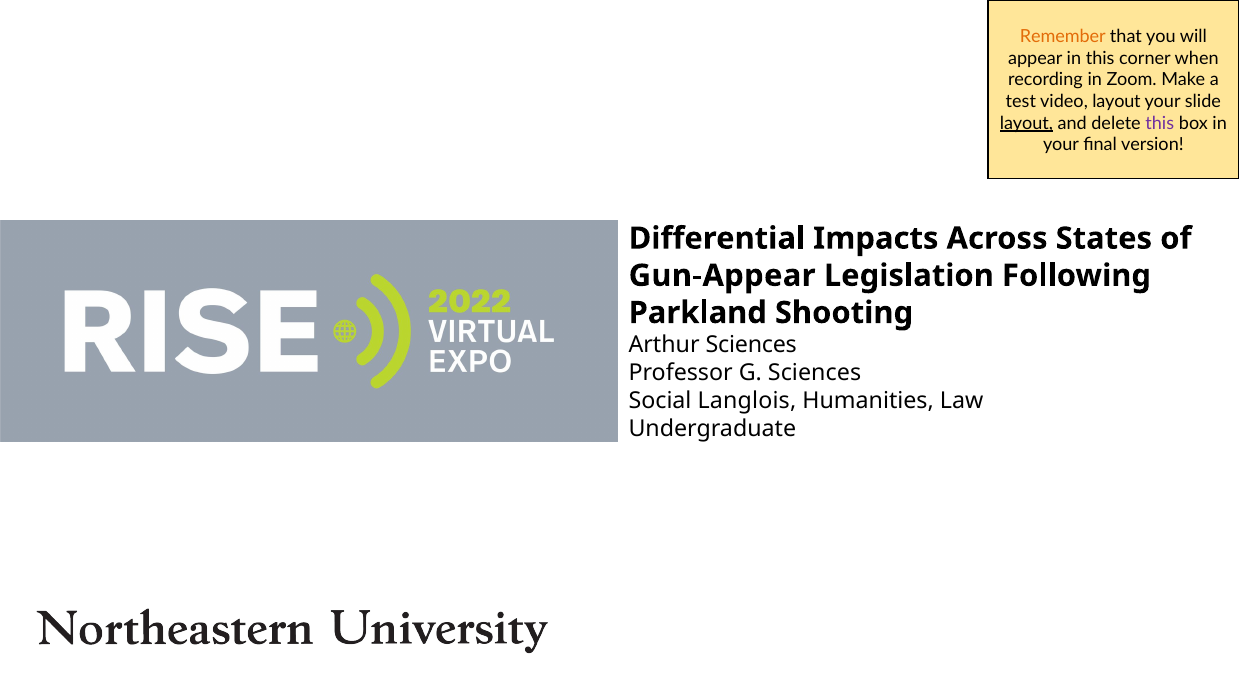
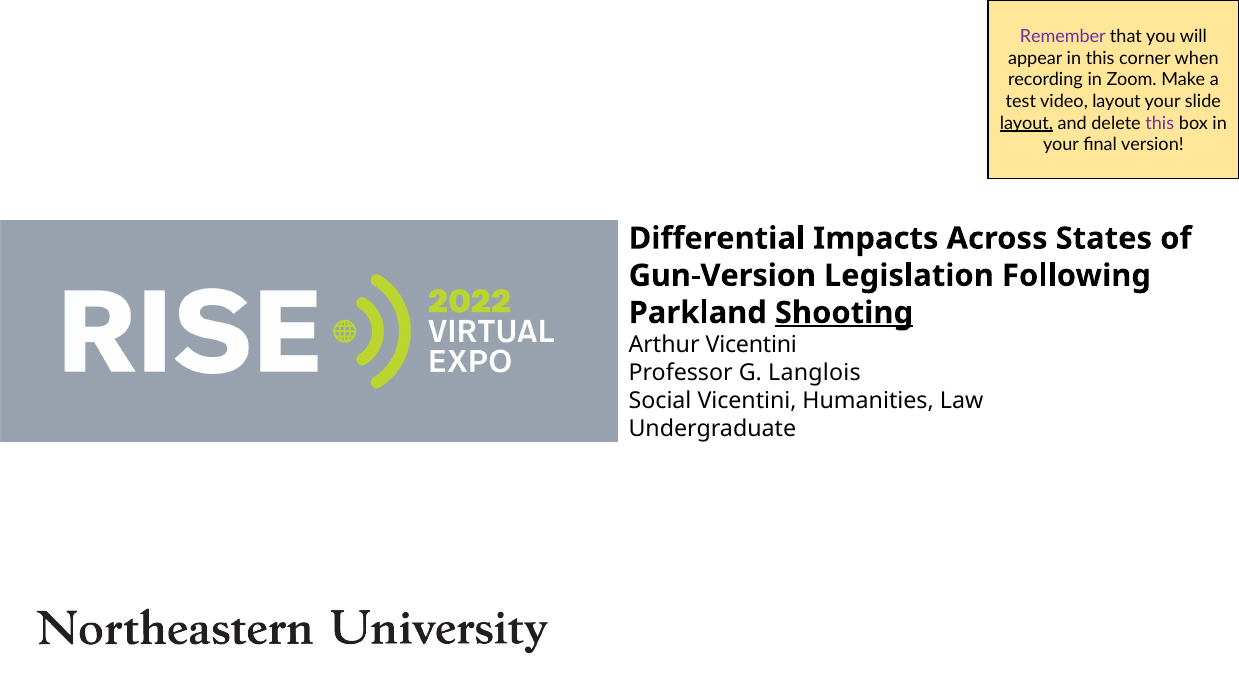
Remember colour: orange -> purple (1063, 36)
Gun-Appear: Gun-Appear -> Gun-Version (722, 276)
Shooting underline: none -> present (844, 313)
Arthur Sciences: Sciences -> Vicentini (751, 345)
G Sciences: Sciences -> Langlois (814, 373)
Social Langlois: Langlois -> Vicentini (747, 401)
